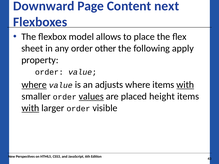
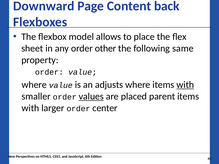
next: next -> back (167, 6)
apply: apply -> same (183, 49)
where underline: present -> none (34, 85)
height: height -> parent (162, 97)
with underline: present -> none (30, 108)
visible: visible -> center (105, 108)
